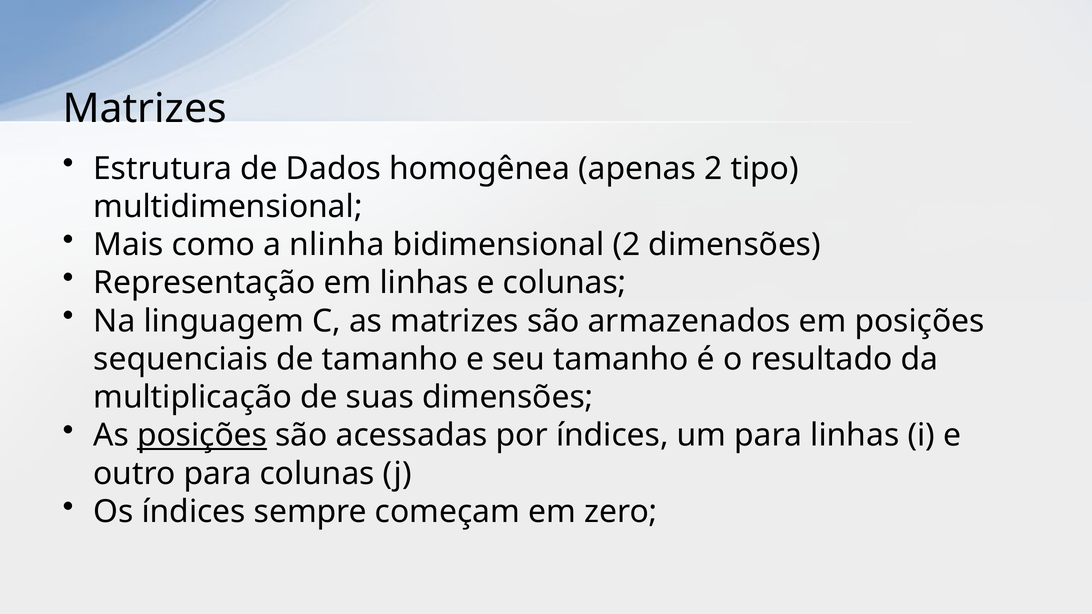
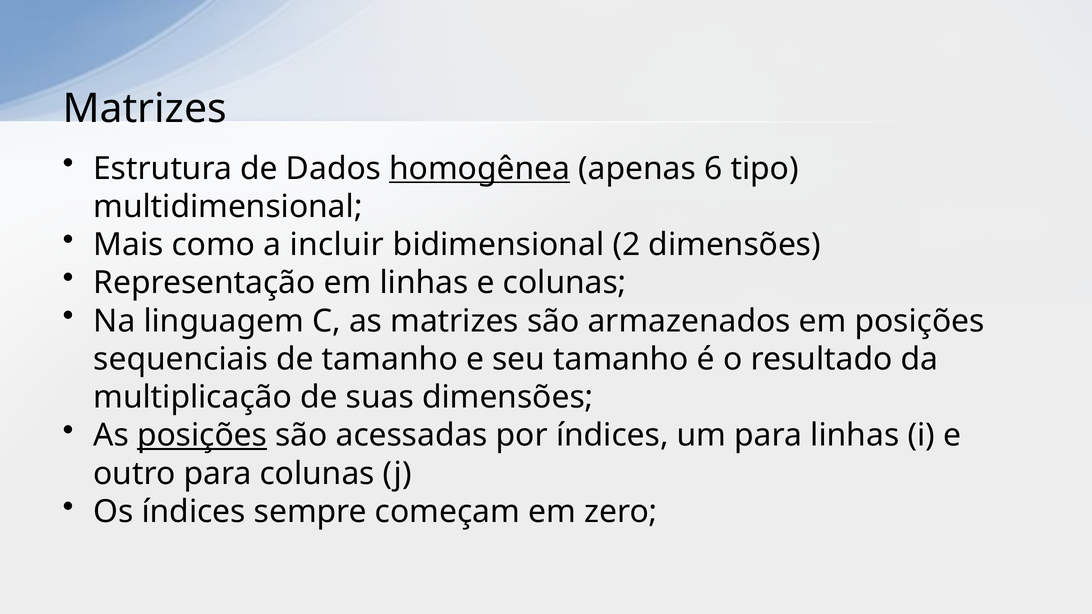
homogênea underline: none -> present (480, 169)
apenas 2: 2 -> 6 (713, 169)
nlinha: nlinha -> incluir (337, 245)
